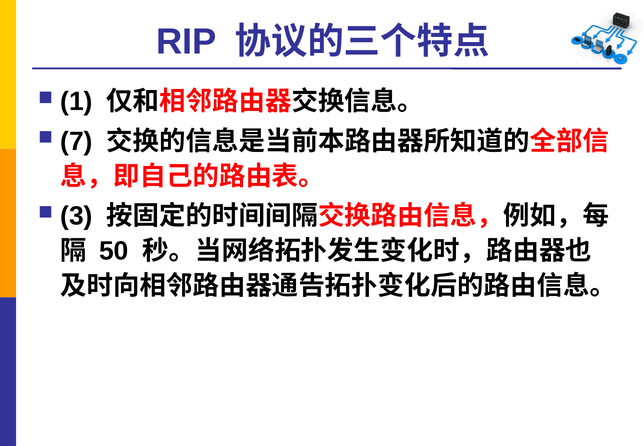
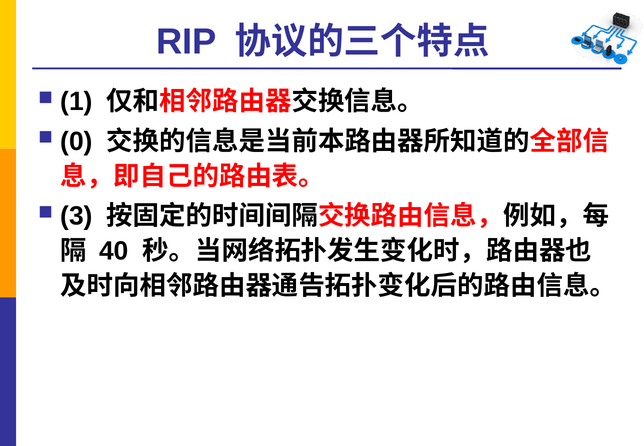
7: 7 -> 0 (77, 141)
50: 50 -> 40 (114, 251)
